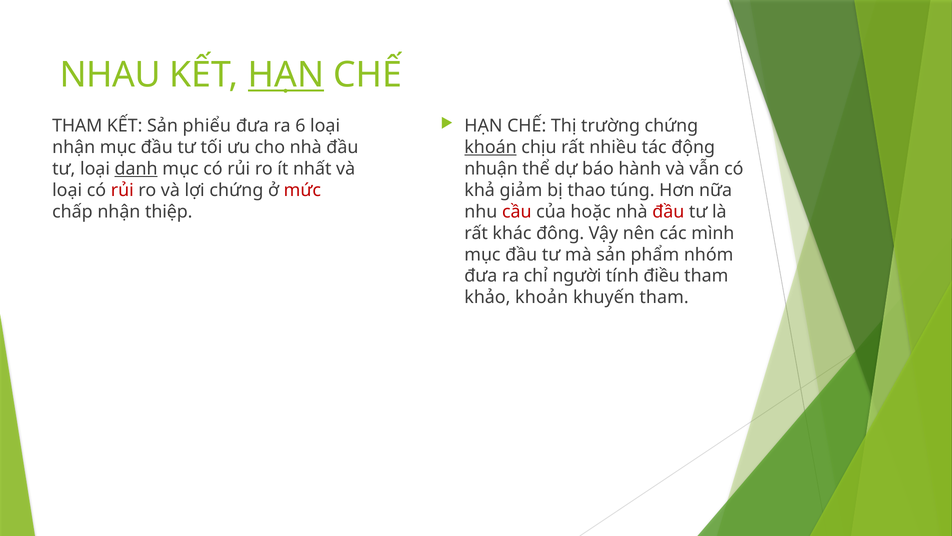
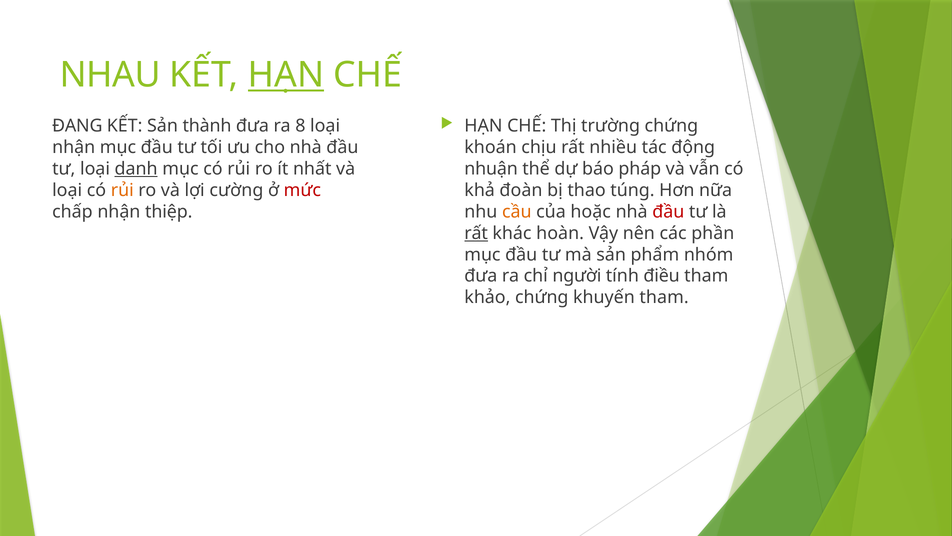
THAM: THAM -> ĐANG (77, 126)
phiểu: phiểu -> thành (207, 126)
6: 6 -> 8 (300, 126)
khoán underline: present -> none (491, 147)
hành: hành -> pháp (640, 169)
rủi colour: red -> orange (122, 190)
lợi chứng: chứng -> cường (236, 190)
giảm: giảm -> đoàn (521, 190)
cầu colour: red -> orange (517, 212)
rất underline: none -> present (476, 233)
đông: đông -> hoàn (560, 233)
mình: mình -> phần (713, 233)
khảo khoản: khoản -> chứng (542, 297)
